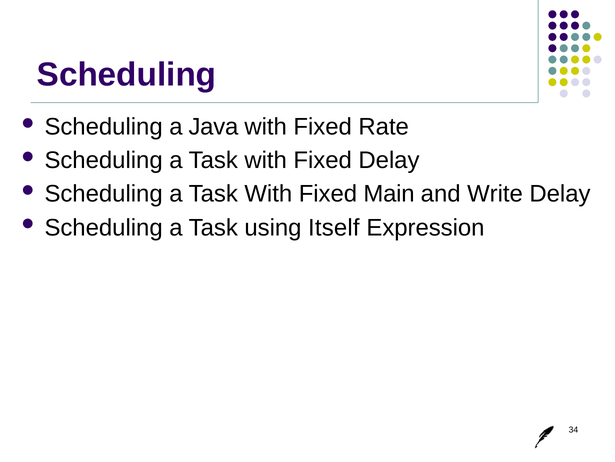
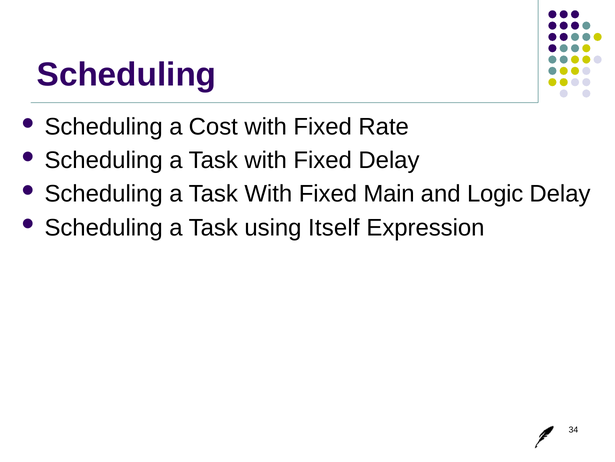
Java: Java -> Cost (213, 127)
Write: Write -> Logic (495, 194)
